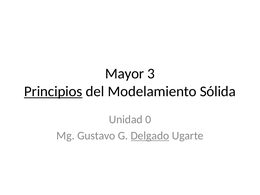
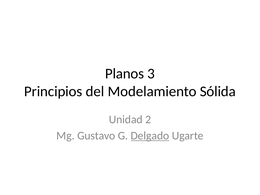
Mayor: Mayor -> Planos (125, 74)
Principios underline: present -> none (53, 91)
0: 0 -> 2 (148, 120)
